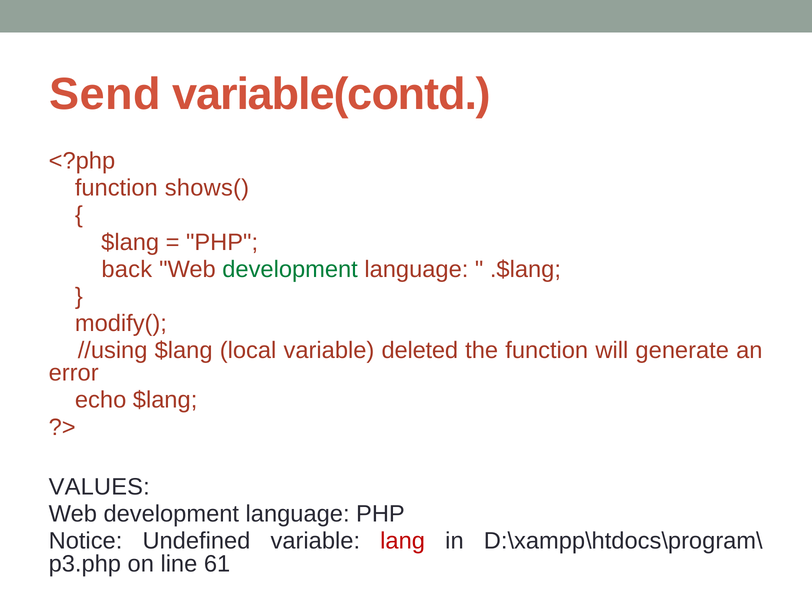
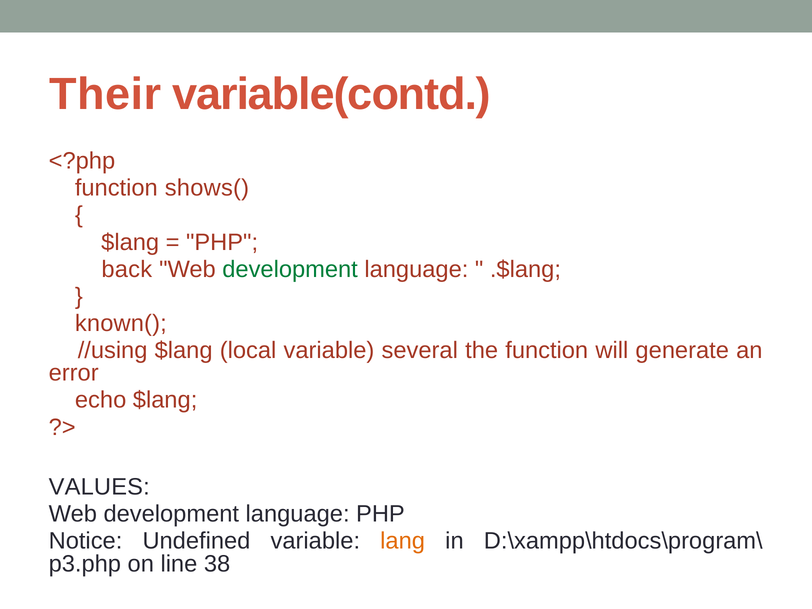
Send: Send -> Their (105, 94)
modify(: modify( -> known( (121, 323)
deleted: deleted -> several (420, 350)
lang colour: red -> orange (403, 541)
61: 61 -> 38 (217, 564)
